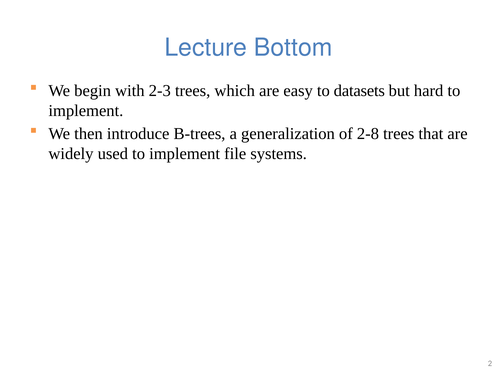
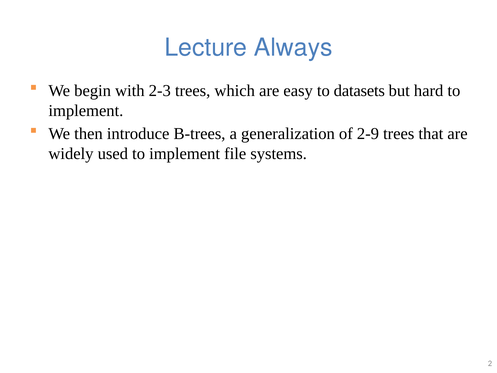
Bottom: Bottom -> Always (293, 48)
2-8: 2-8 -> 2-9 (368, 134)
